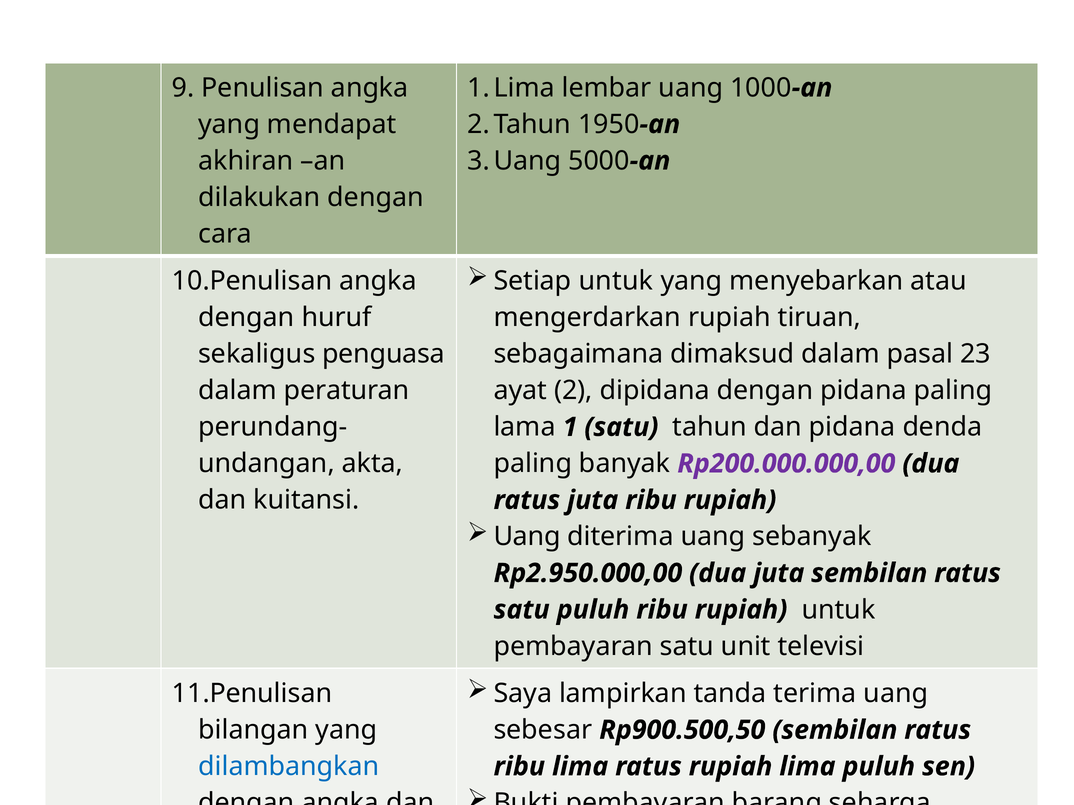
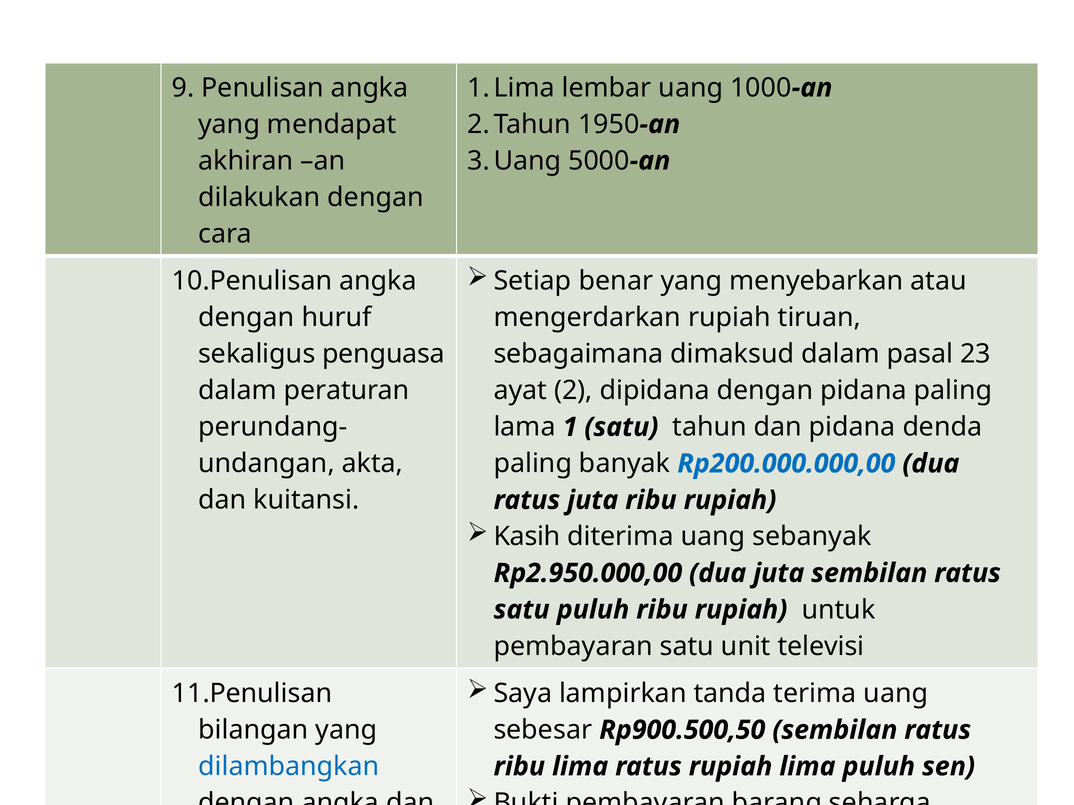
Setiap untuk: untuk -> benar (616, 281)
Rp200.000.000,00 colour: purple -> blue (786, 464)
Uang: Uang -> Kasih (527, 537)
